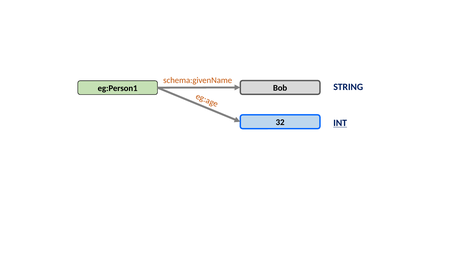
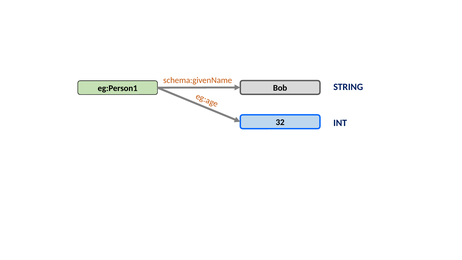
INT underline: present -> none (340, 123)
